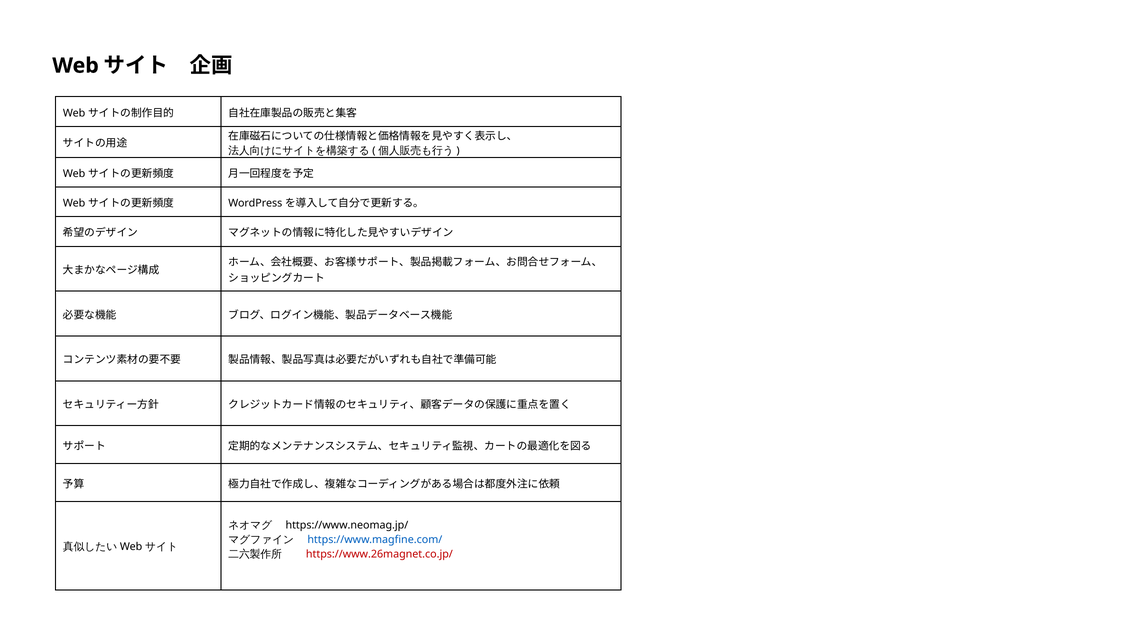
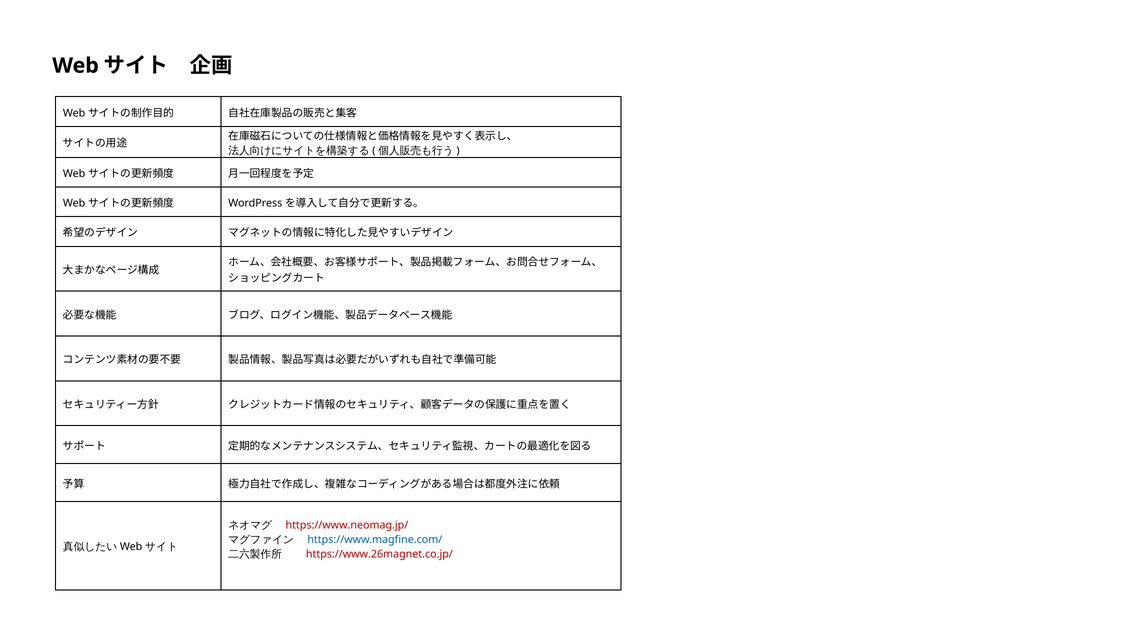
https://www.neomag.jp/ colour: black -> red (347, 525)
